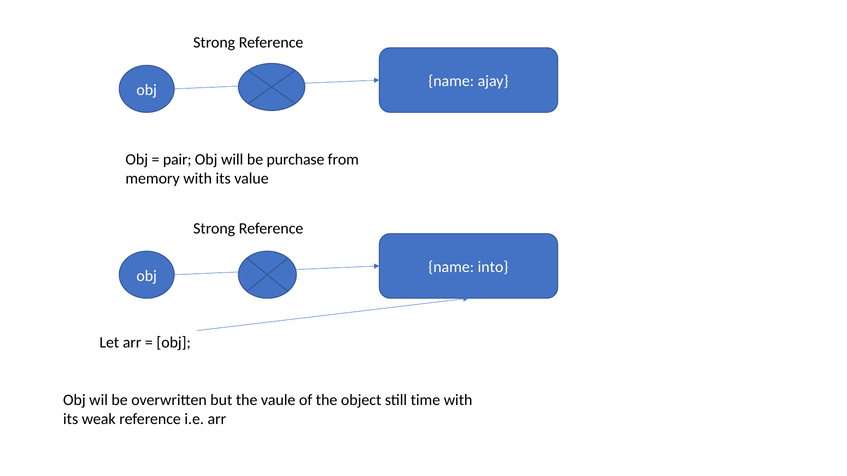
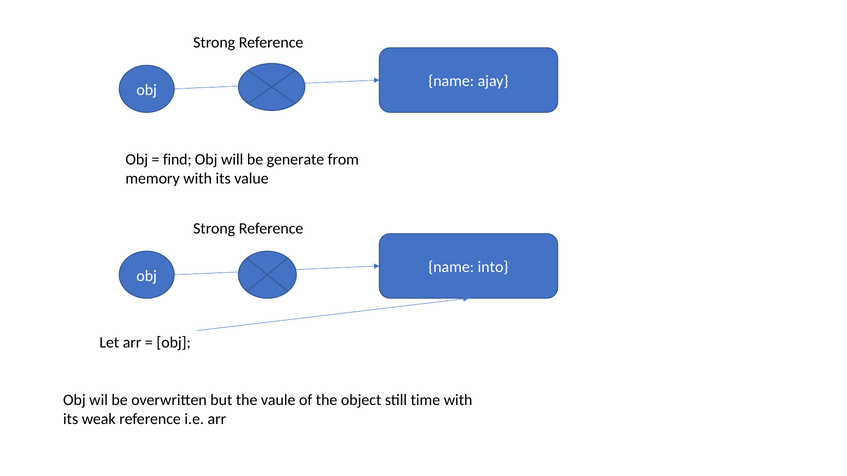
pair: pair -> find (177, 160)
purchase: purchase -> generate (295, 160)
